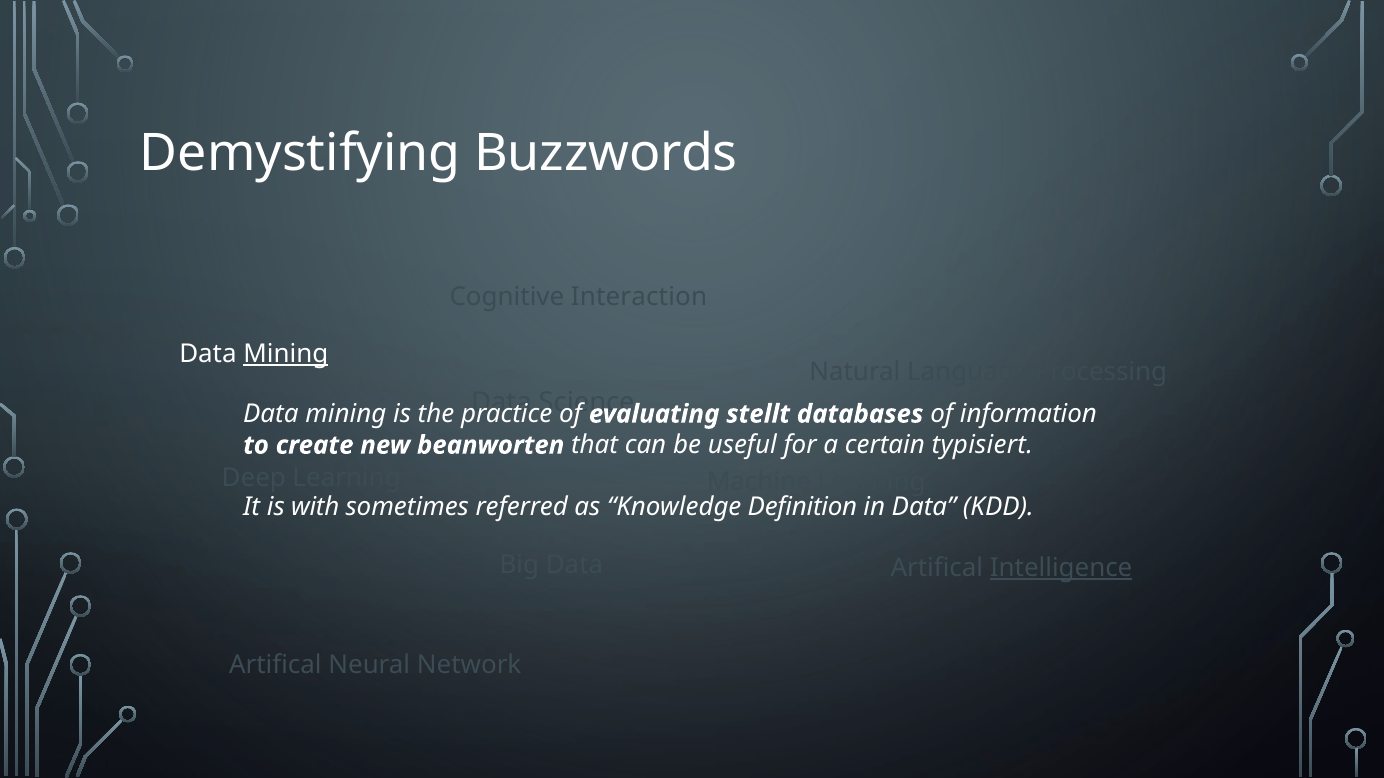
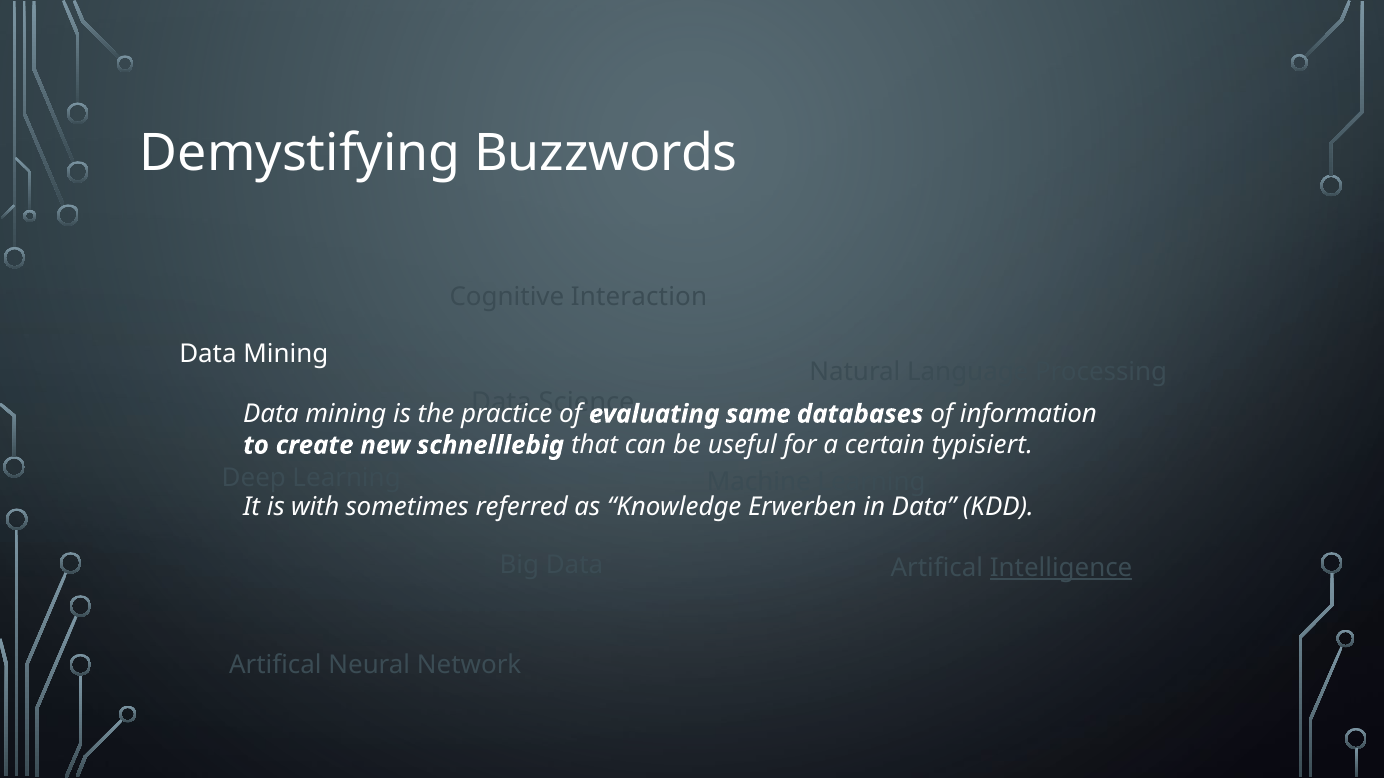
Mining underline: present -> none (286, 354)
stellt: stellt -> same (758, 414)
beanworten: beanworten -> schnelllebig (491, 445)
Definition: Definition -> Erwerben (802, 508)
